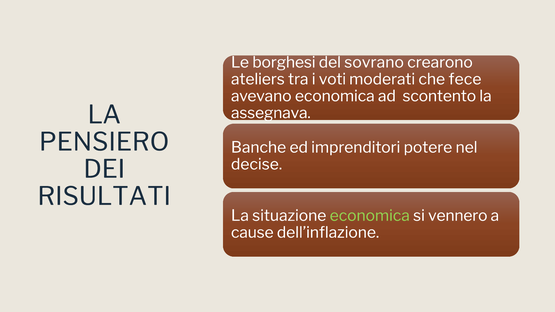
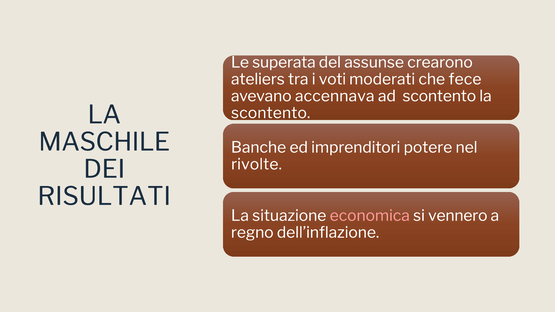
borghesi: borghesi -> superata (284, 62)
sovrano: sovrano -> assunse (374, 62)
avevano economica: economica -> accennava (335, 96)
assegnava: assegnava -> scontento (271, 113)
PENSIERO: PENSIERO -> MASCHILE (104, 142)
decise: decise -> rivolte (256, 164)
economica colour: light green -> pink (370, 216)
cause: cause -> regno (252, 233)
